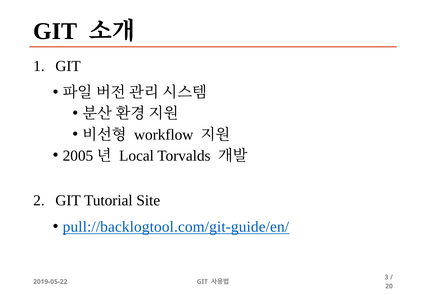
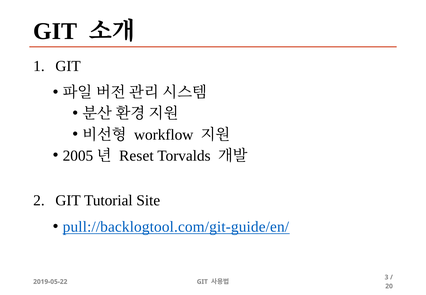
Local: Local -> Reset (136, 156)
